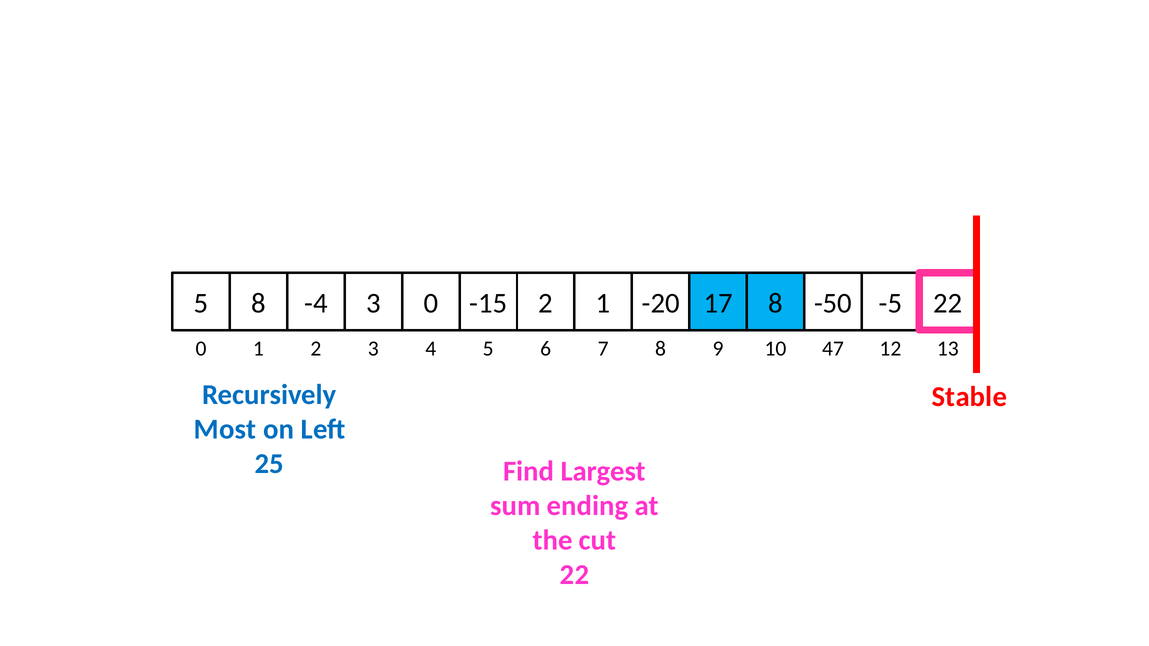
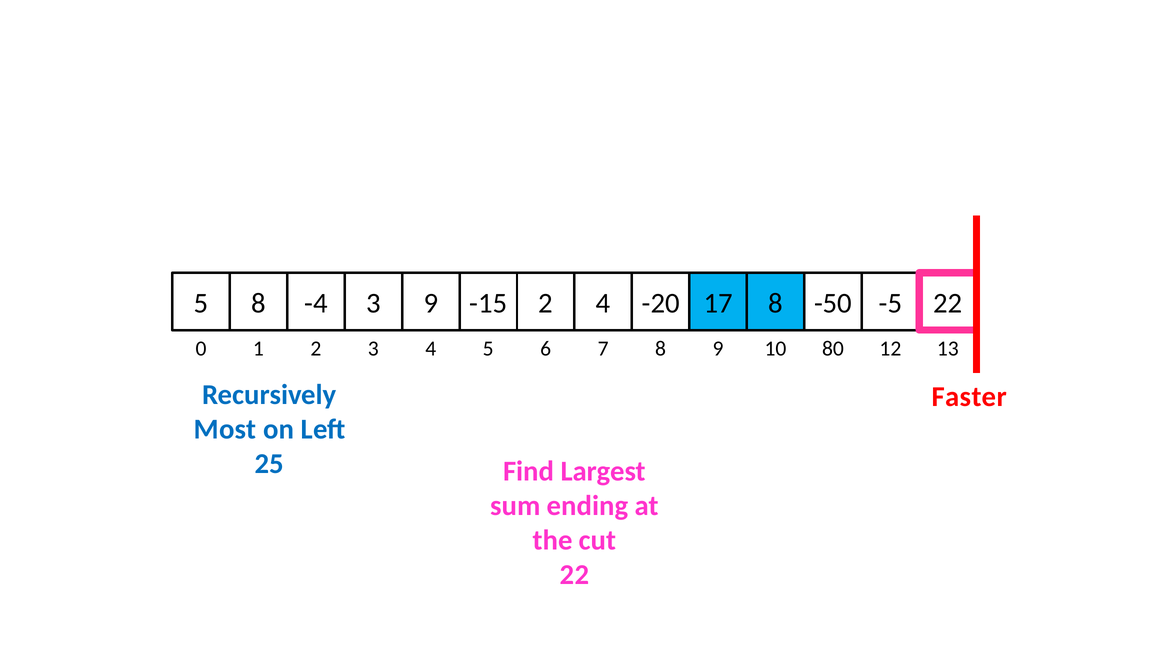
3 0: 0 -> 9 (431, 304)
-15 2 1: 1 -> 4 (603, 304)
47: 47 -> 80 (833, 349)
Stable: Stable -> Faster (969, 397)
